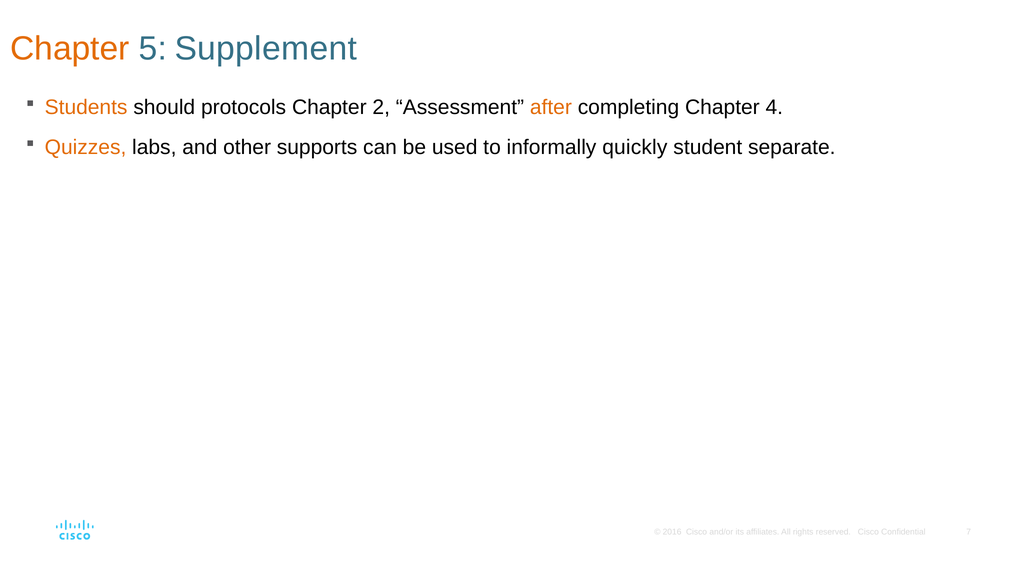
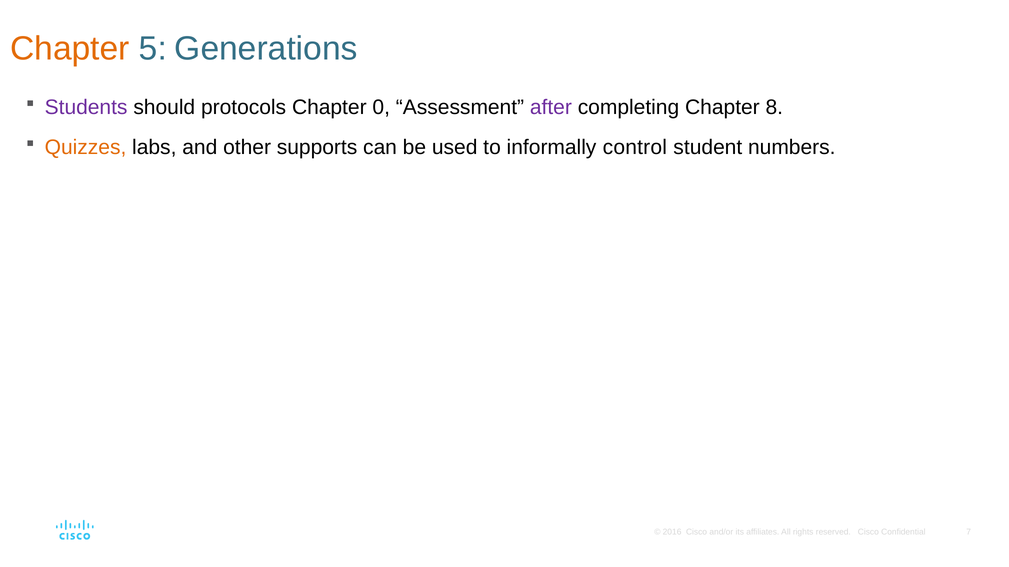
Supplement: Supplement -> Generations (266, 49)
Students colour: orange -> purple (86, 107)
2: 2 -> 0 (381, 107)
after colour: orange -> purple (551, 107)
4: 4 -> 8 (774, 107)
quickly: quickly -> control (635, 147)
separate: separate -> numbers (792, 147)
